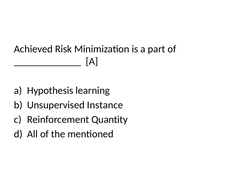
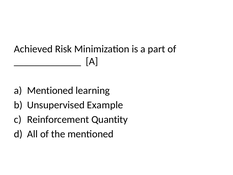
a Hypothesis: Hypothesis -> Mentioned (50, 90)
Instance: Instance -> Example (105, 105)
